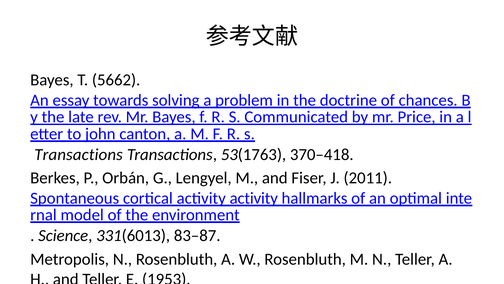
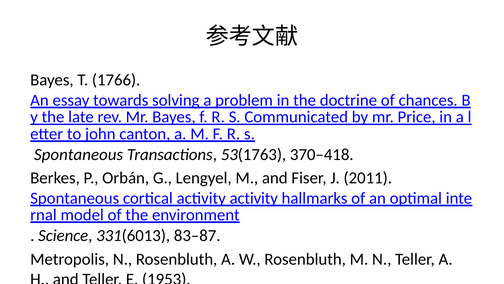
5662: 5662 -> 1766 (116, 80)
Transactions: Transactions -> Spontaneous (79, 154)
